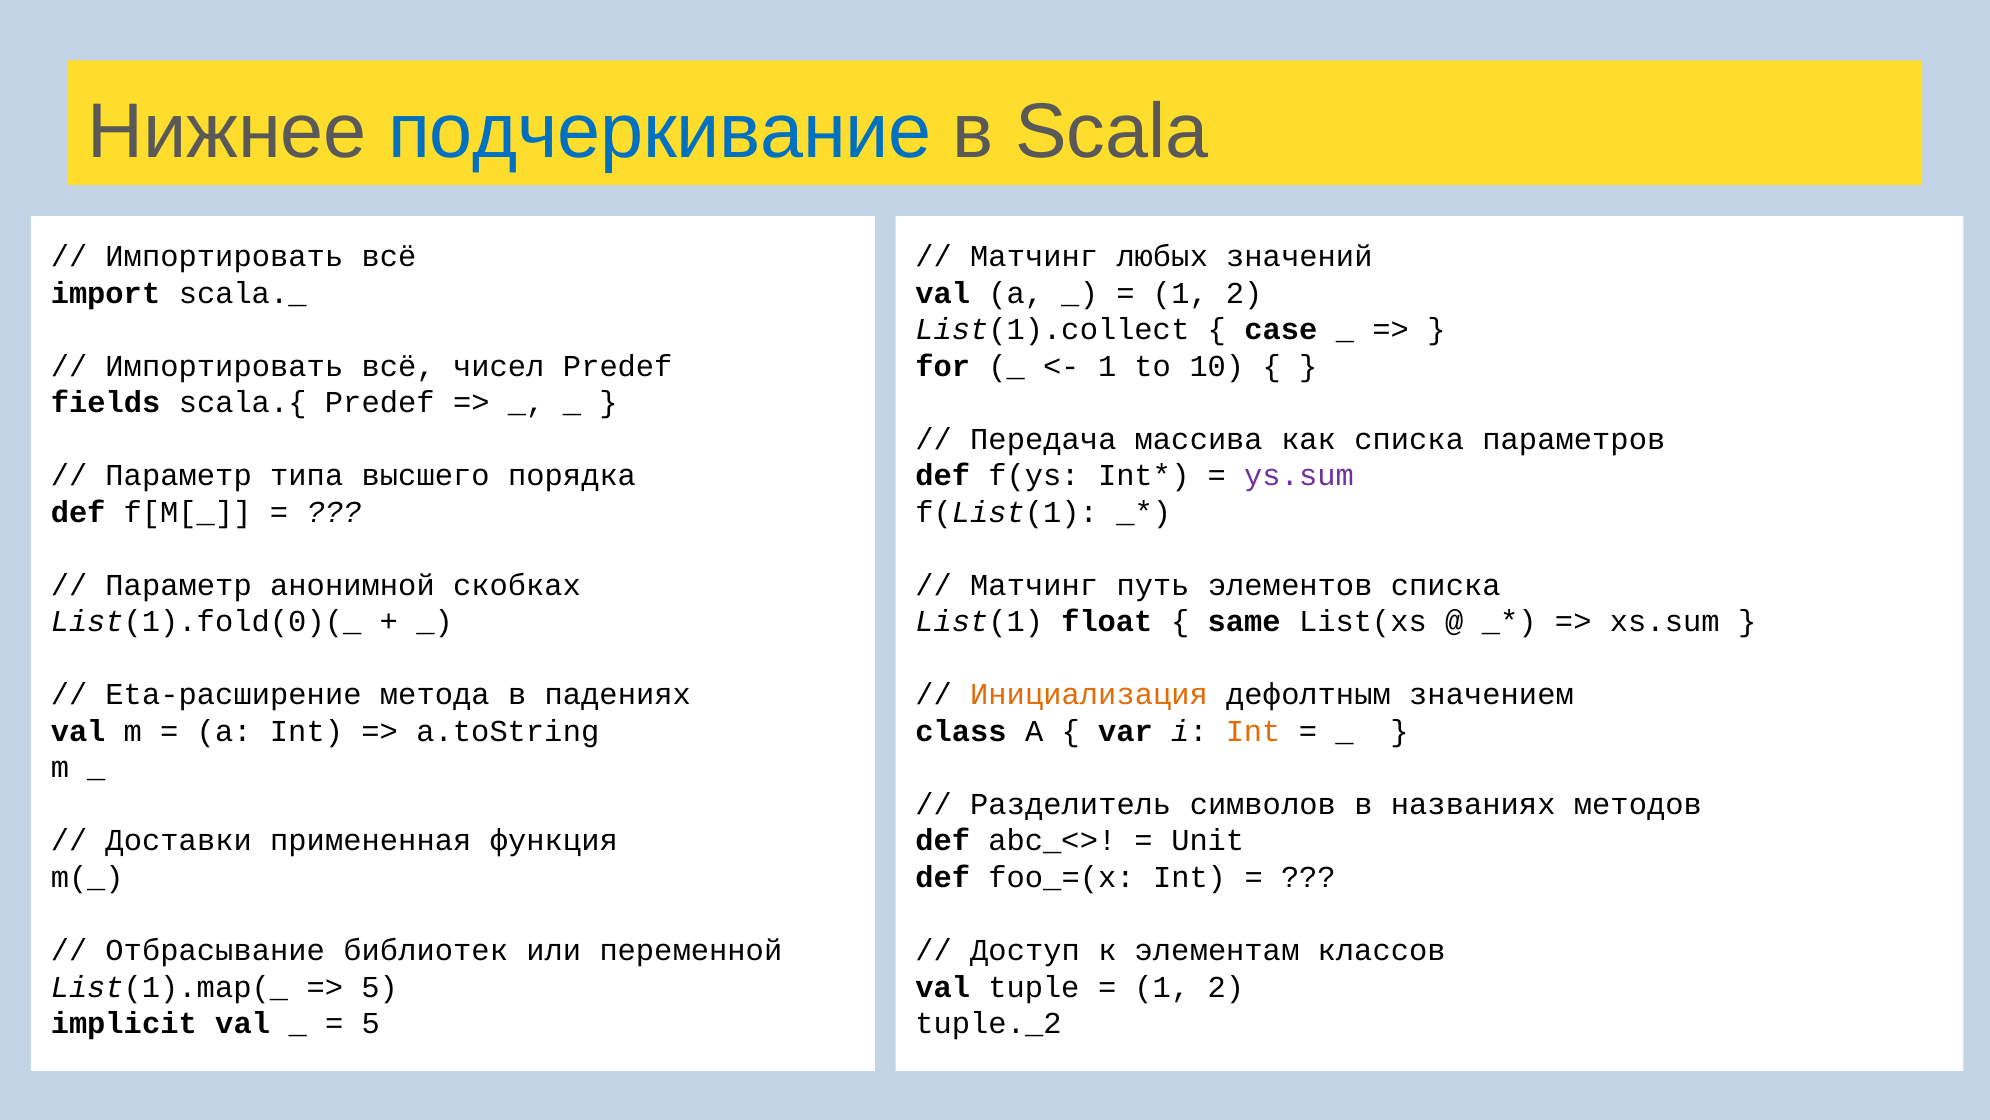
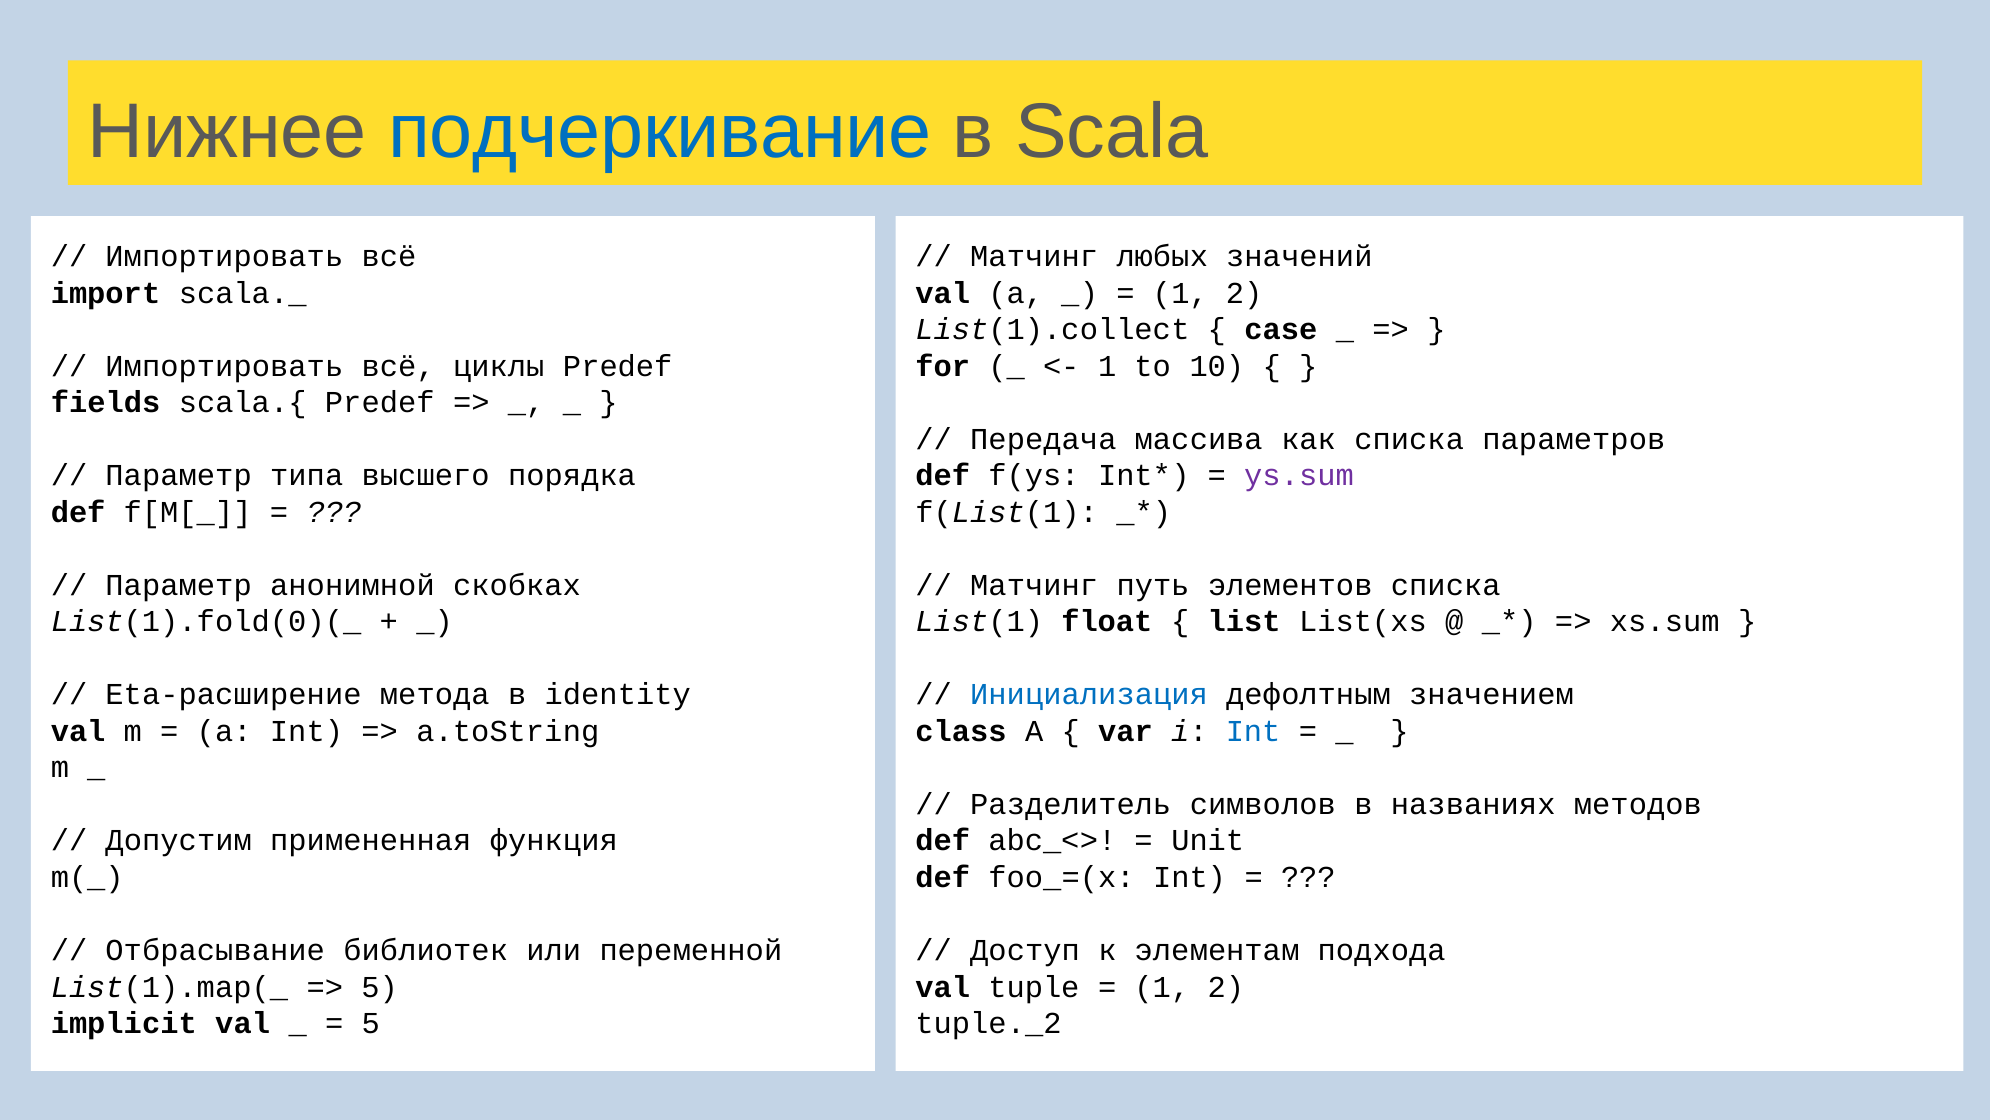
чисел: чисел -> циклы (499, 366)
same: same -> list (1244, 621)
падениях: падениях -> identity (618, 694)
Инициализация colour: orange -> blue (1089, 694)
Int colour: orange -> blue (1253, 731)
Доставки: Доставки -> Допустим (179, 840)
классов: классов -> подхода (1382, 950)
